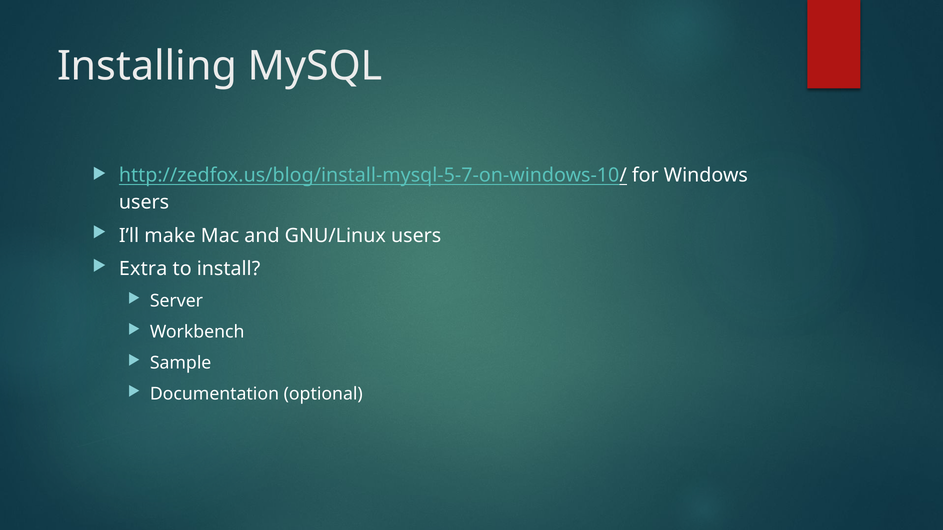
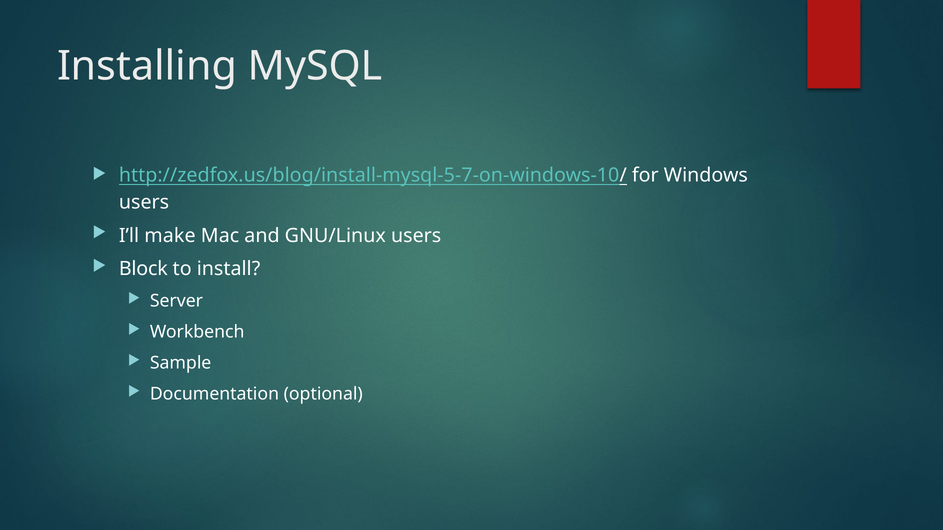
Extra: Extra -> Block (143, 269)
